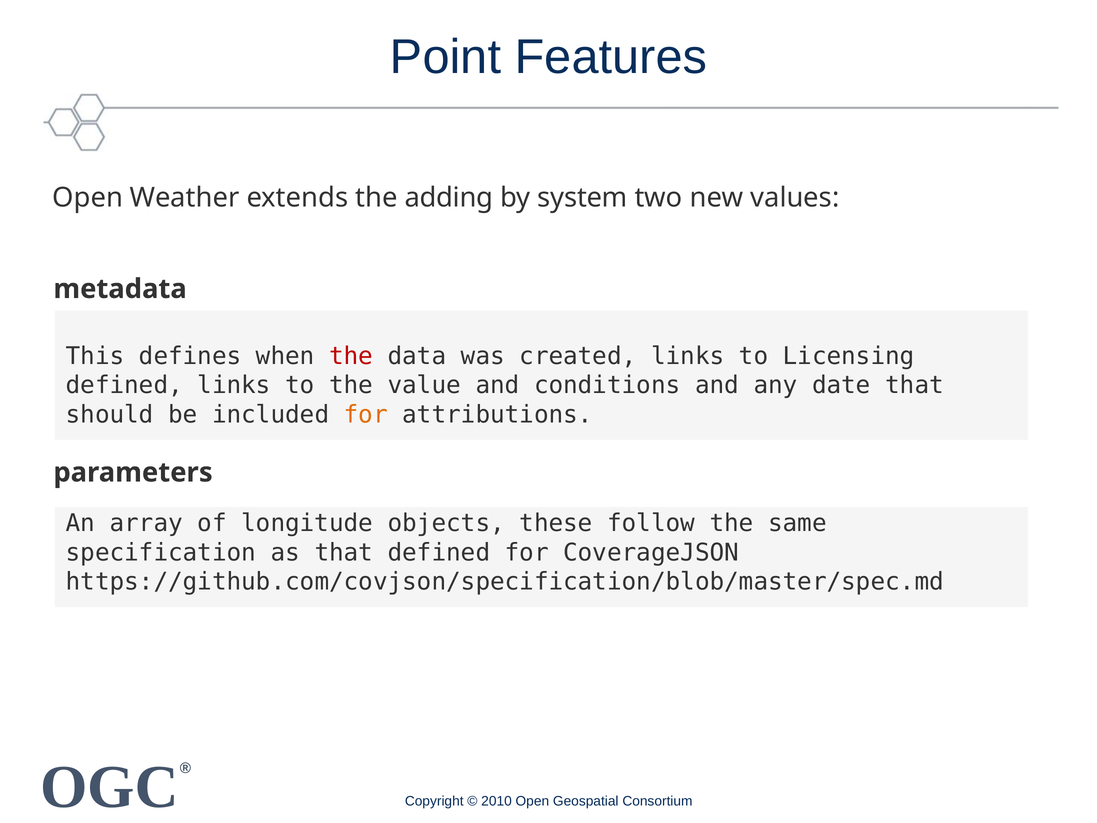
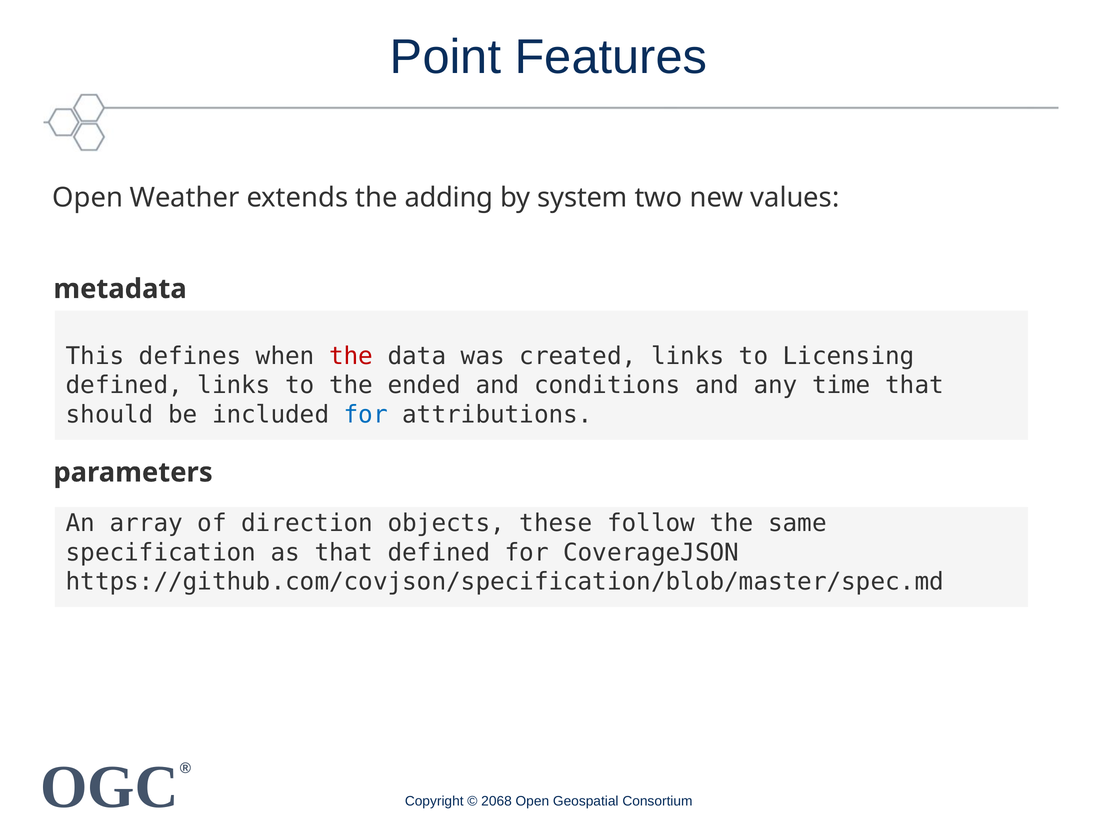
value: value -> ended (424, 385)
date: date -> time (841, 385)
for colour: orange -> blue (366, 415)
longitude: longitude -> direction (307, 523)
2010: 2010 -> 2068 (497, 801)
